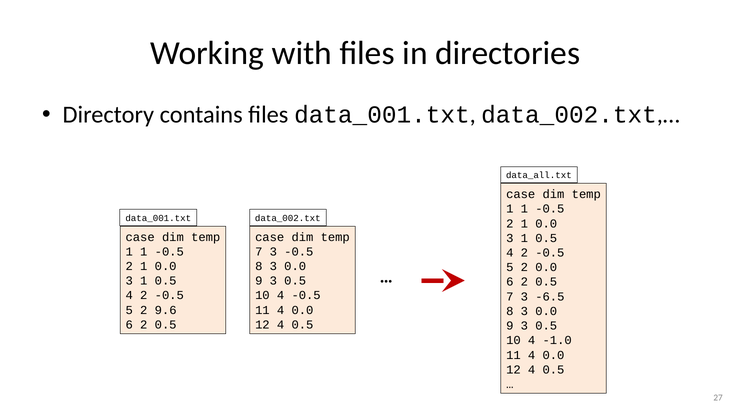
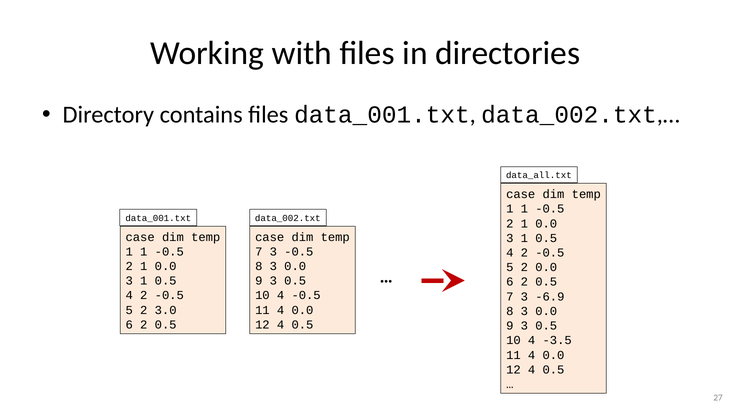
-6.5: -6.5 -> -6.9 (550, 297)
9.6: 9.6 -> 3.0 (166, 310)
-1.0: -1.0 -> -3.5 (557, 341)
